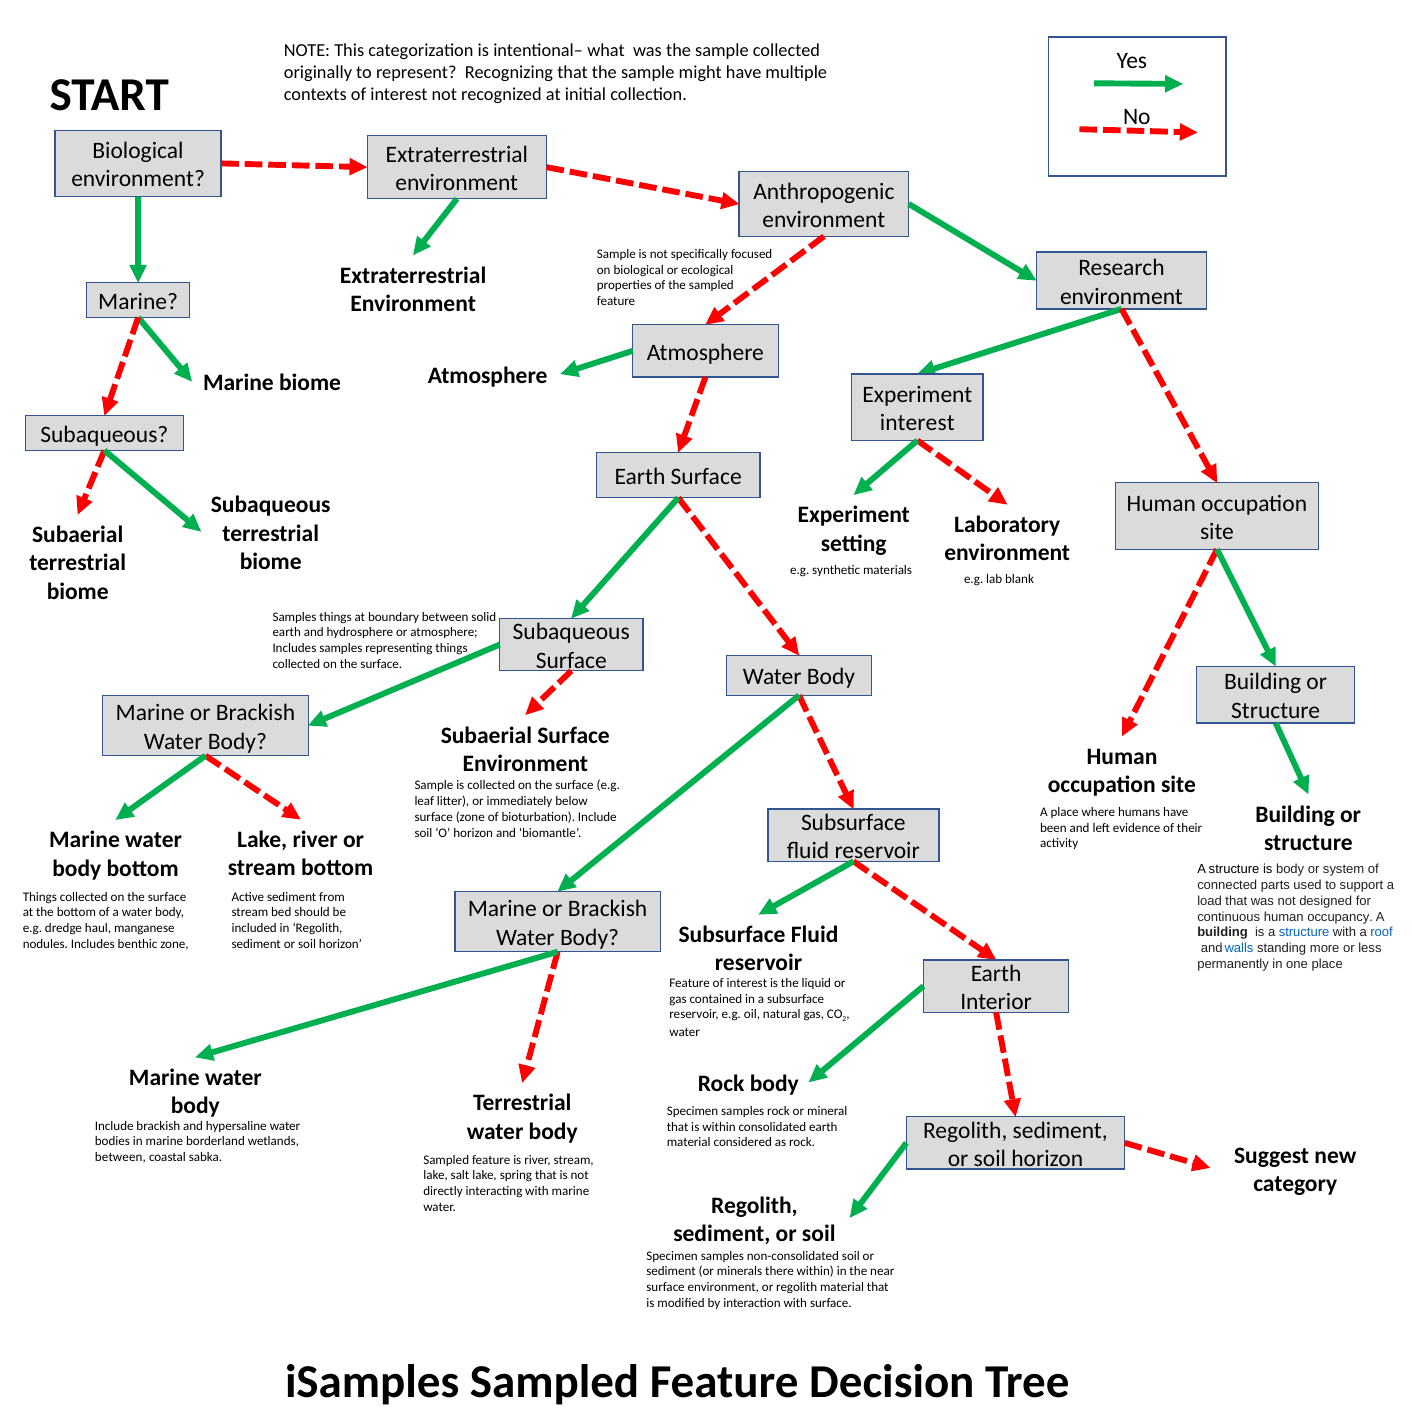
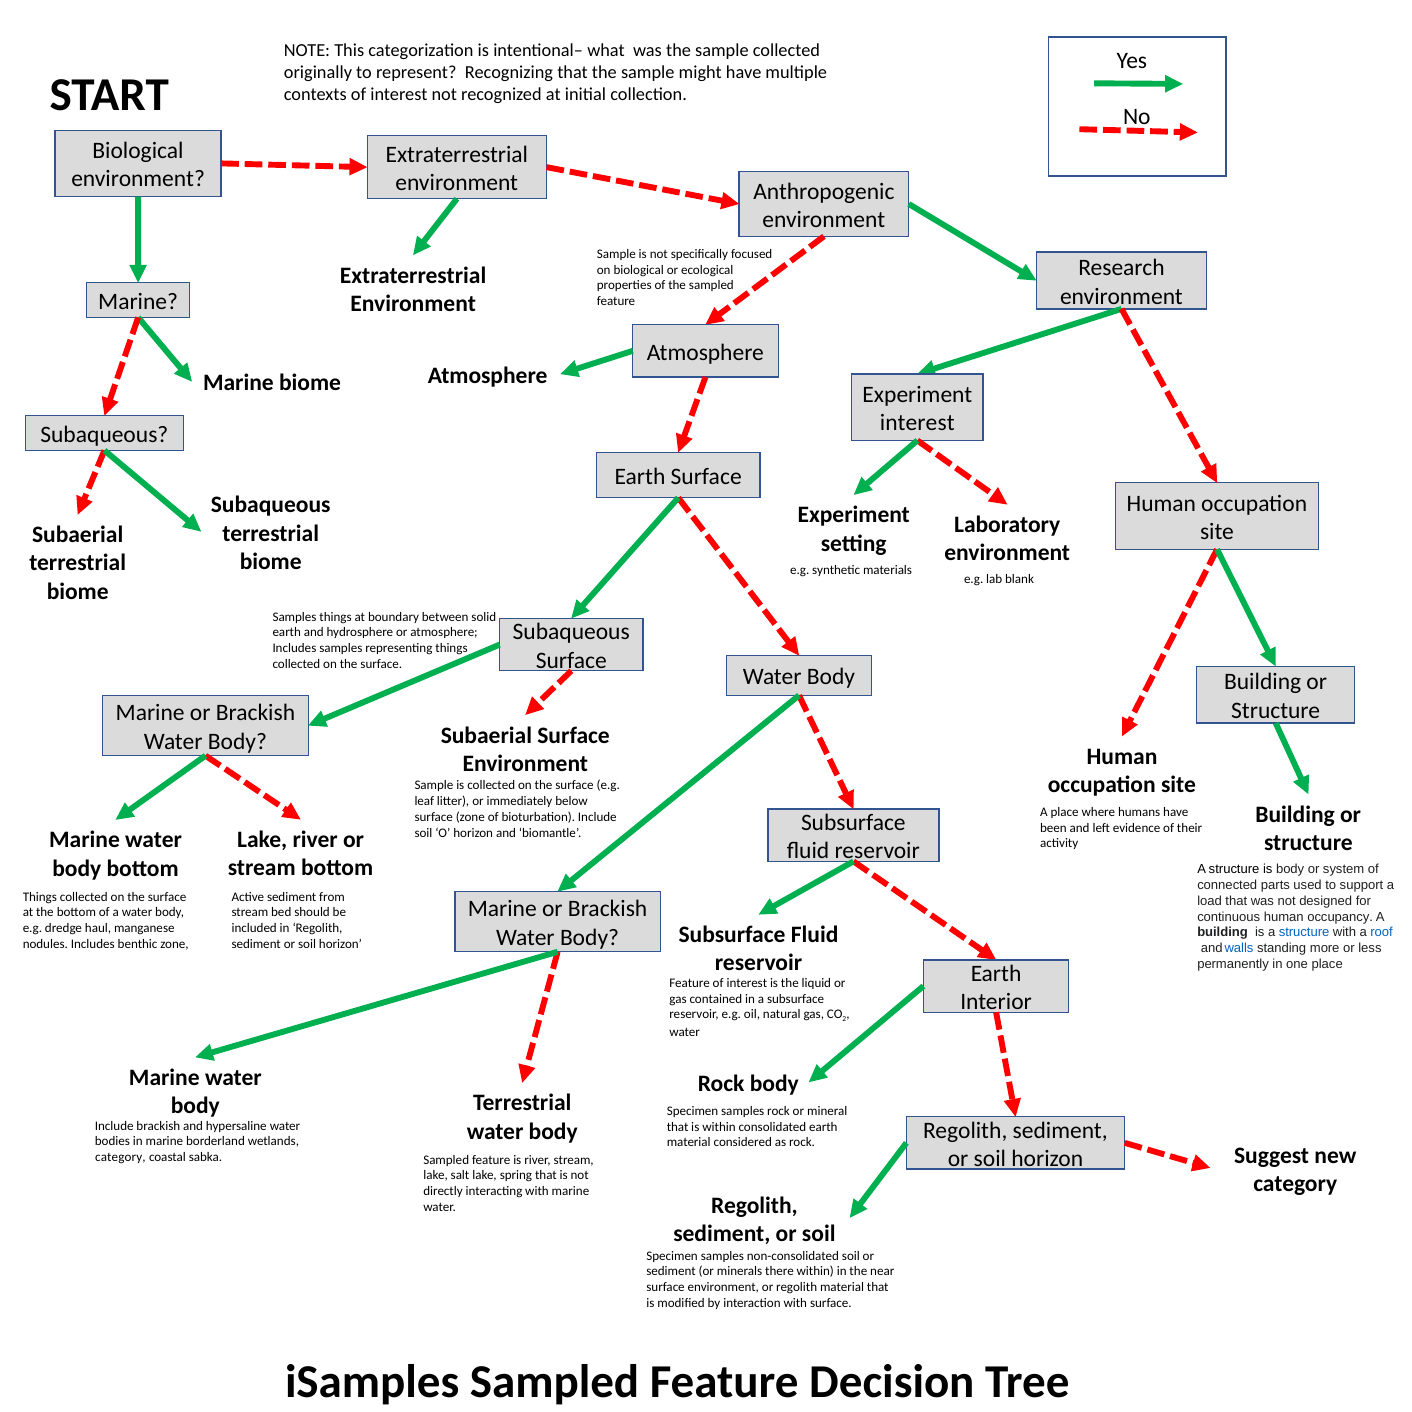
between: between -> category (120, 1157)
